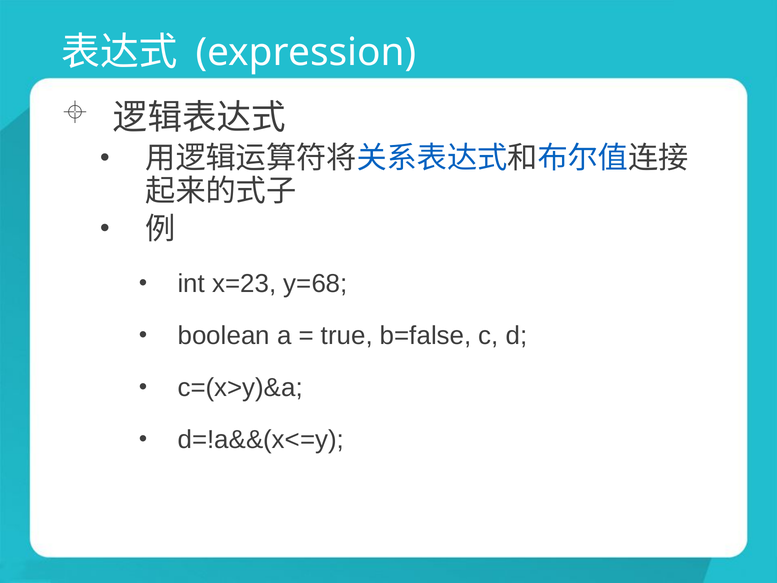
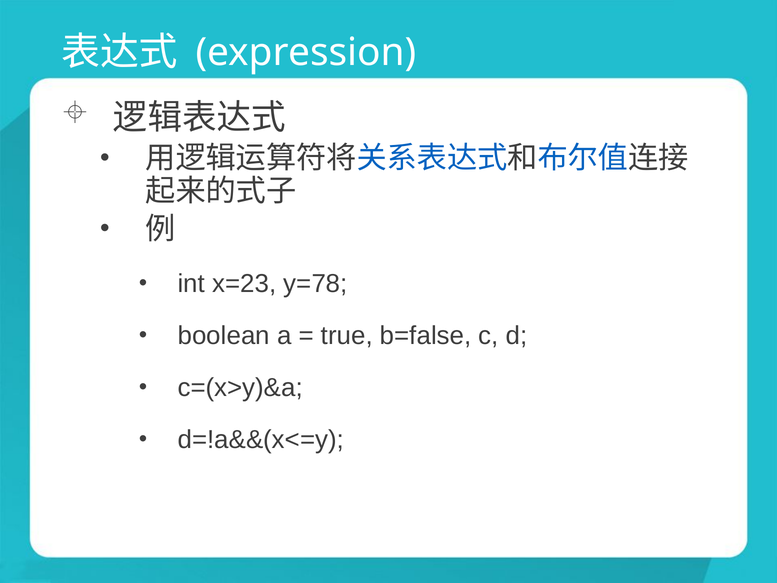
y=68: y=68 -> y=78 (316, 284)
